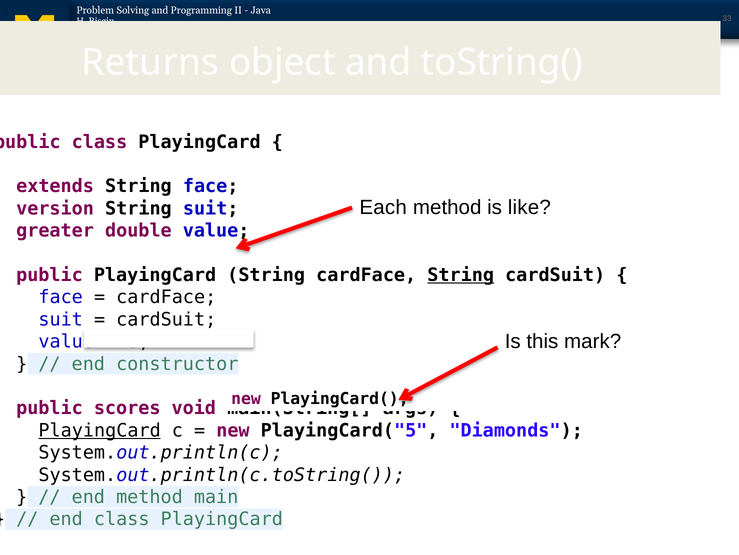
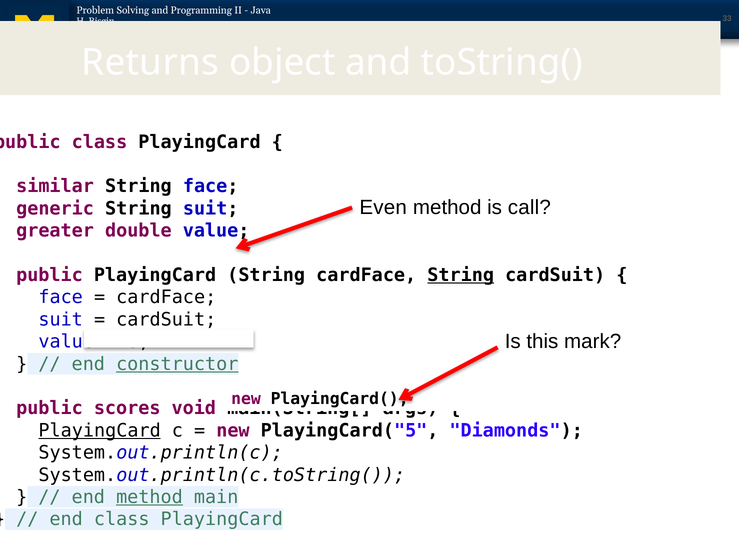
extends: extends -> similar (55, 186)
Each: Each -> Even (383, 207)
like: like -> call (529, 207)
version: version -> generic (55, 208)
constructor underline: none -> present (177, 363)
method underline: none -> present (149, 497)
